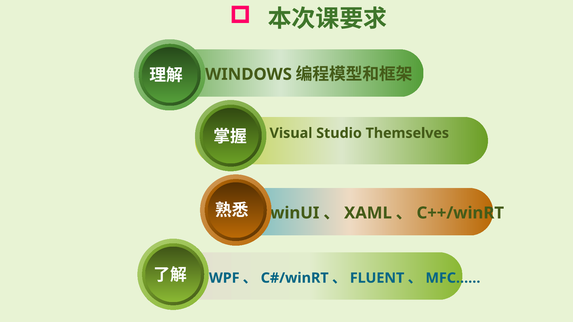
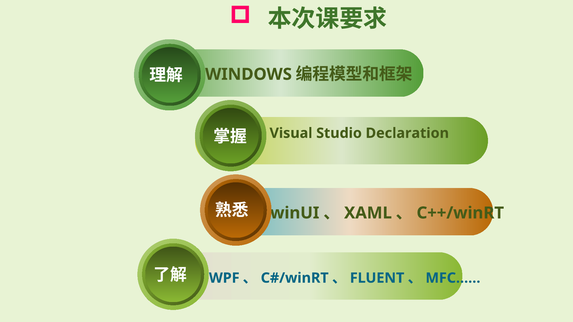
Themselves: Themselves -> Declaration (407, 133)
